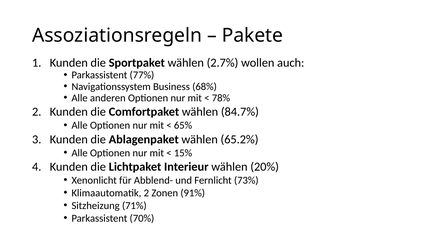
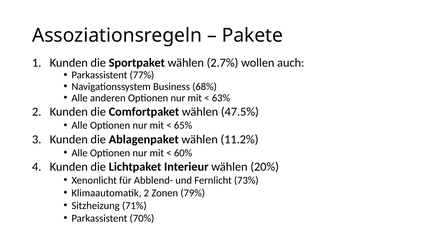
78%: 78% -> 63% (221, 98)
84.7%: 84.7% -> 47.5% (240, 112)
65.2%: 65.2% -> 11.2% (240, 139)
15%: 15% -> 60% (183, 153)
91%: 91% -> 79% (193, 193)
